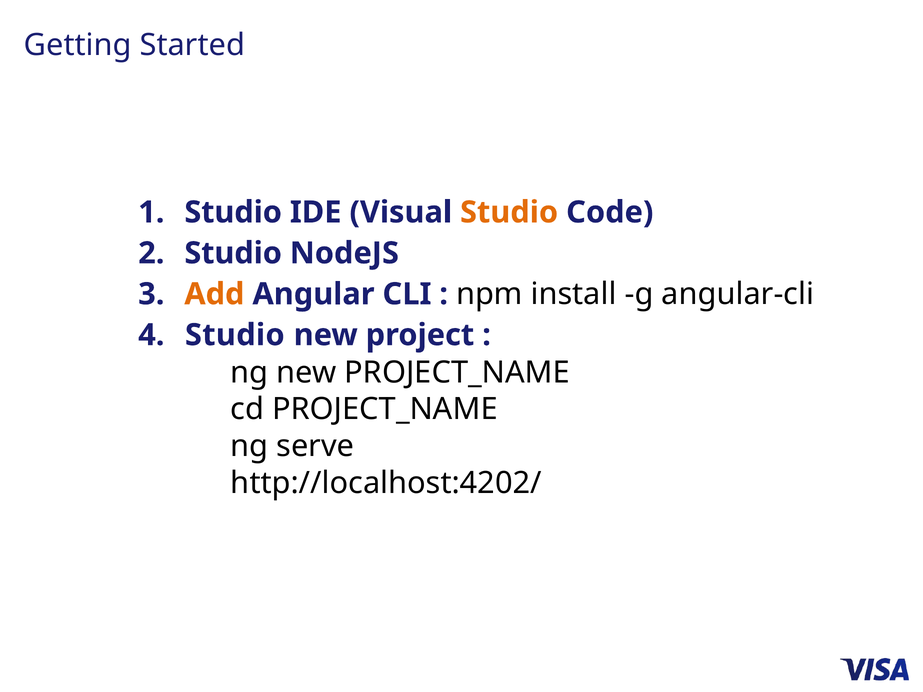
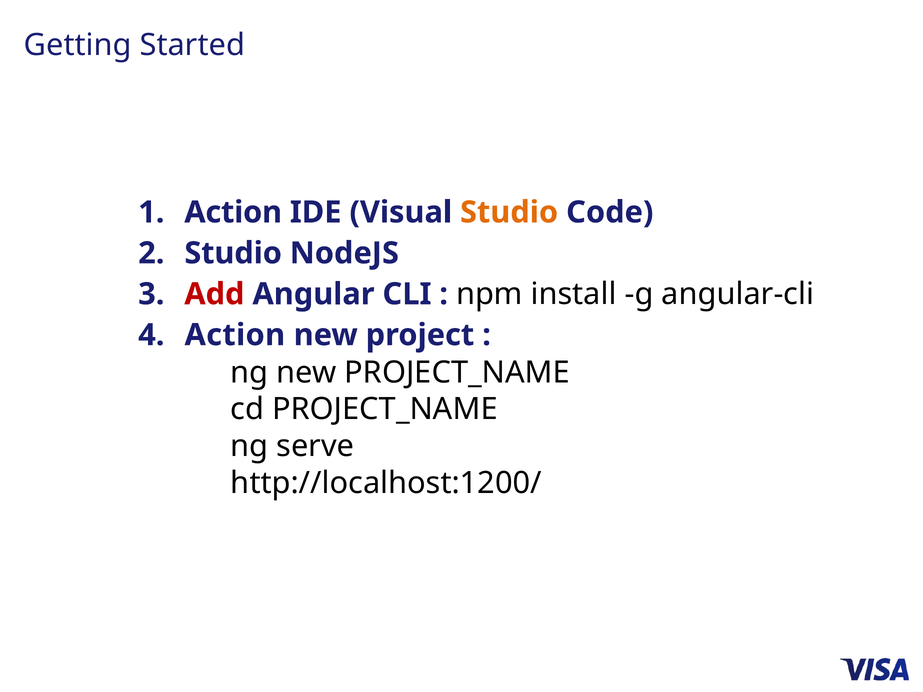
Studio: Studio -> Action (233, 212)
Add colour: orange -> red (214, 294)
Studio: Studio -> Action (235, 335)
http://localhost:4202/: http://localhost:4202/ -> http://localhost:1200/ (386, 483)
